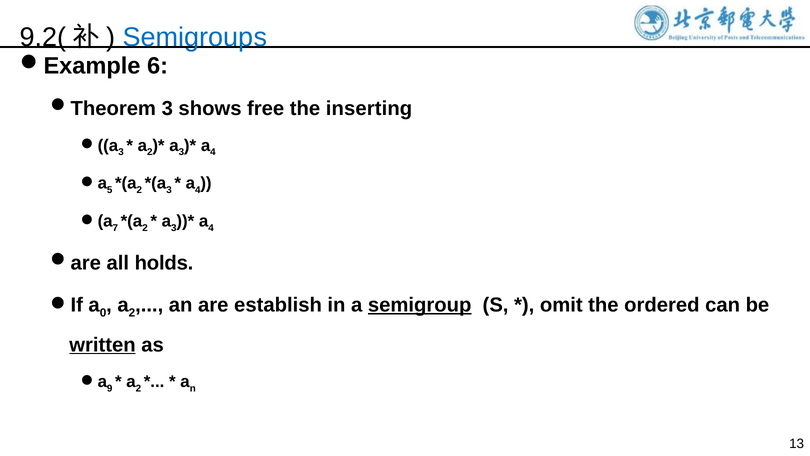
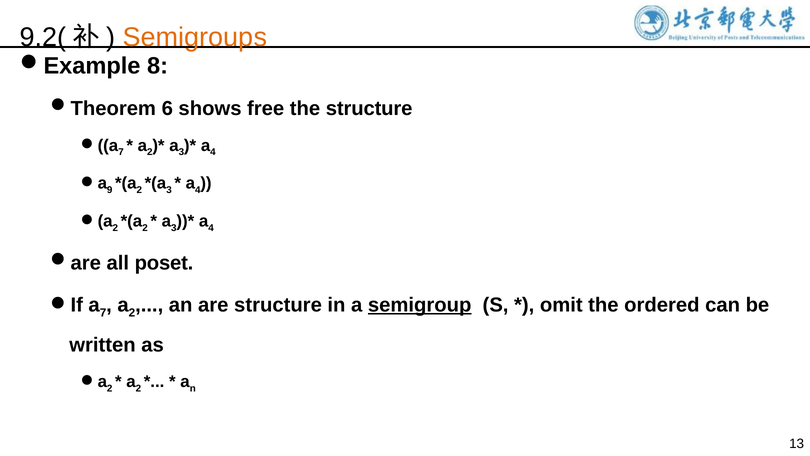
Semigroups colour: blue -> orange (195, 37)
6: 6 -> 8 (158, 66)
3: 3 -> 6 (167, 108)
the inserting: inserting -> structure (369, 108)
3: 3 -> 7 (121, 152)
5: 5 -> 9 (110, 190)
7: 7 -> 2 (115, 228)
holds: holds -> poset (164, 263)
a 0: 0 -> 7 (103, 313)
are establish: establish -> structure (278, 305)
written underline: present -> none (102, 345)
9: 9 -> 2 (110, 388)
